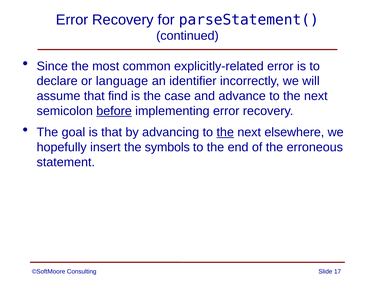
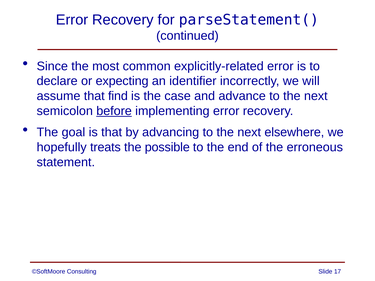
language: language -> expecting (122, 81)
the underline: present -> none (225, 132)
insert: insert -> treats (105, 147)
symbols: symbols -> possible (167, 147)
